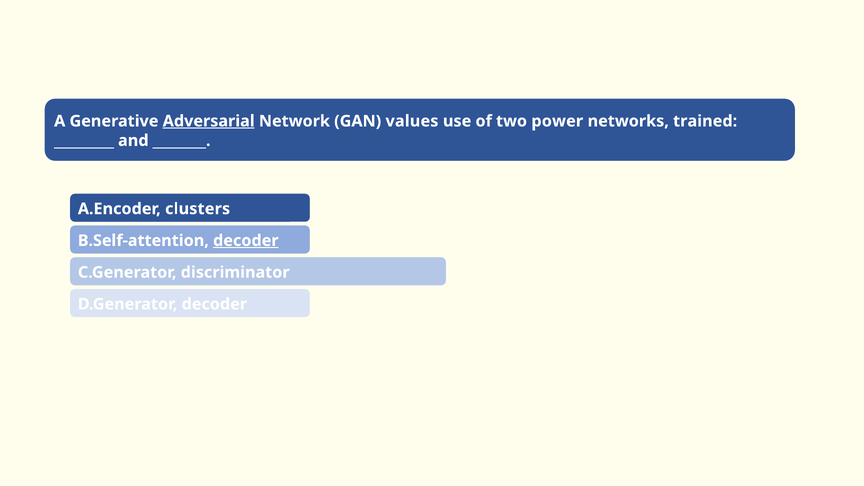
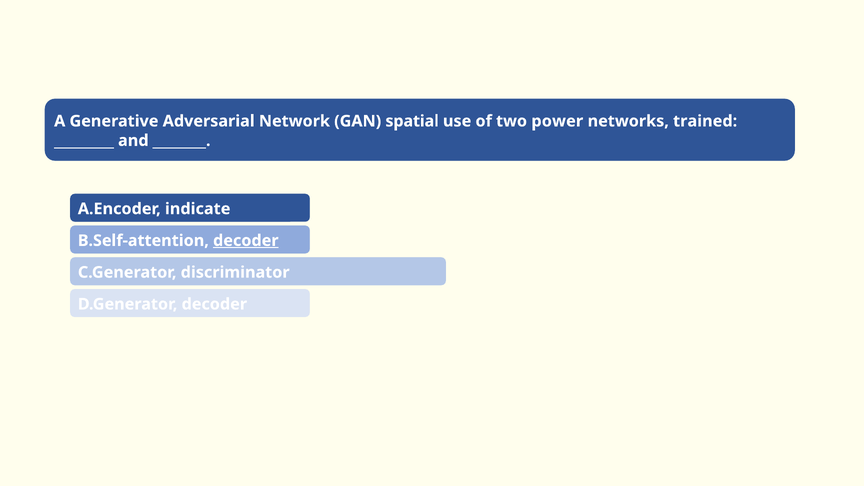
Adversarial underline: present -> none (209, 121)
values: values -> spatial (412, 121)
clusters: clusters -> indicate (198, 209)
